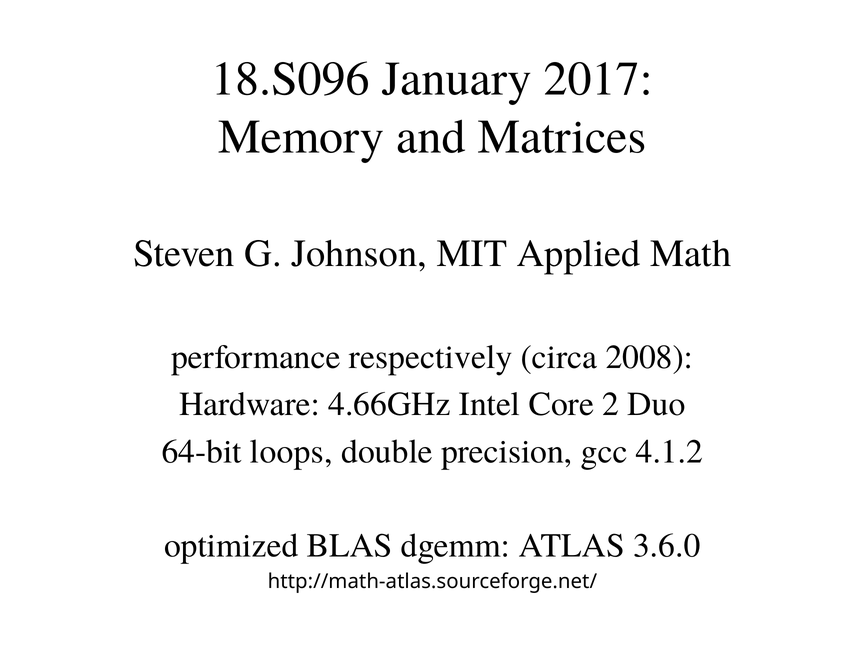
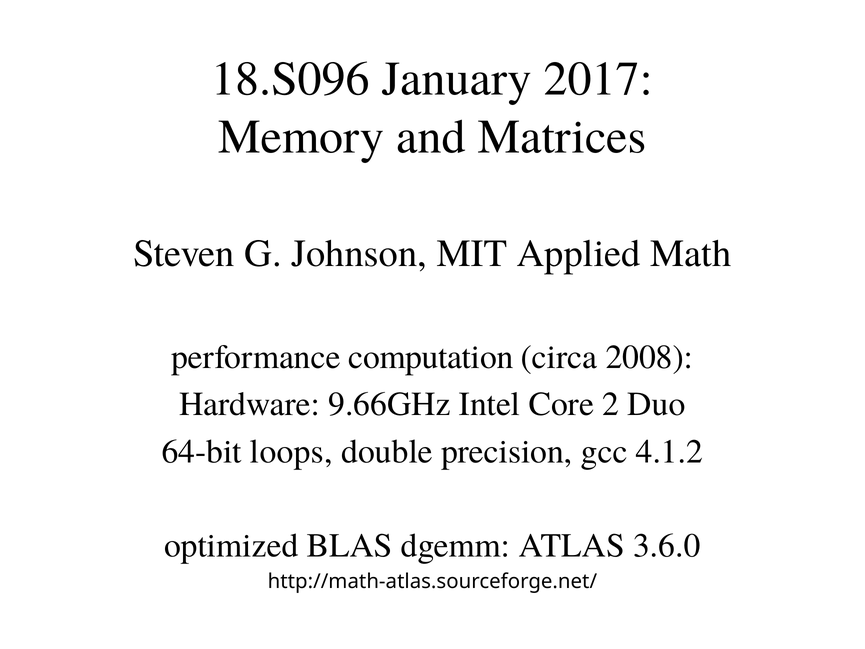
respectively: respectively -> computation (431, 357)
4.66GHz: 4.66GHz -> 9.66GHz (389, 404)
